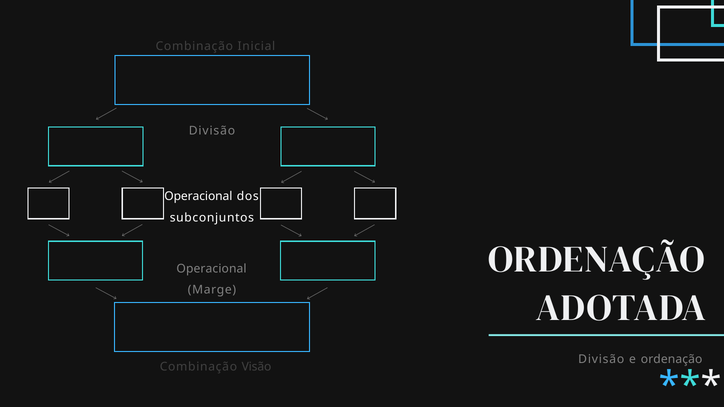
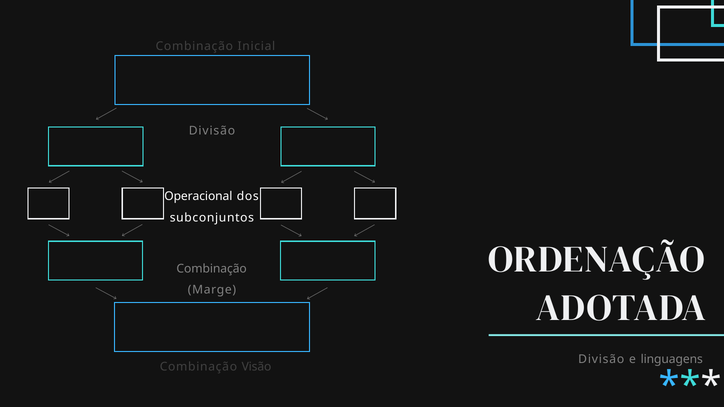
Operacional: Operacional -> Combinação (212, 269)
e ordenação: ordenação -> linguagens (672, 359)
